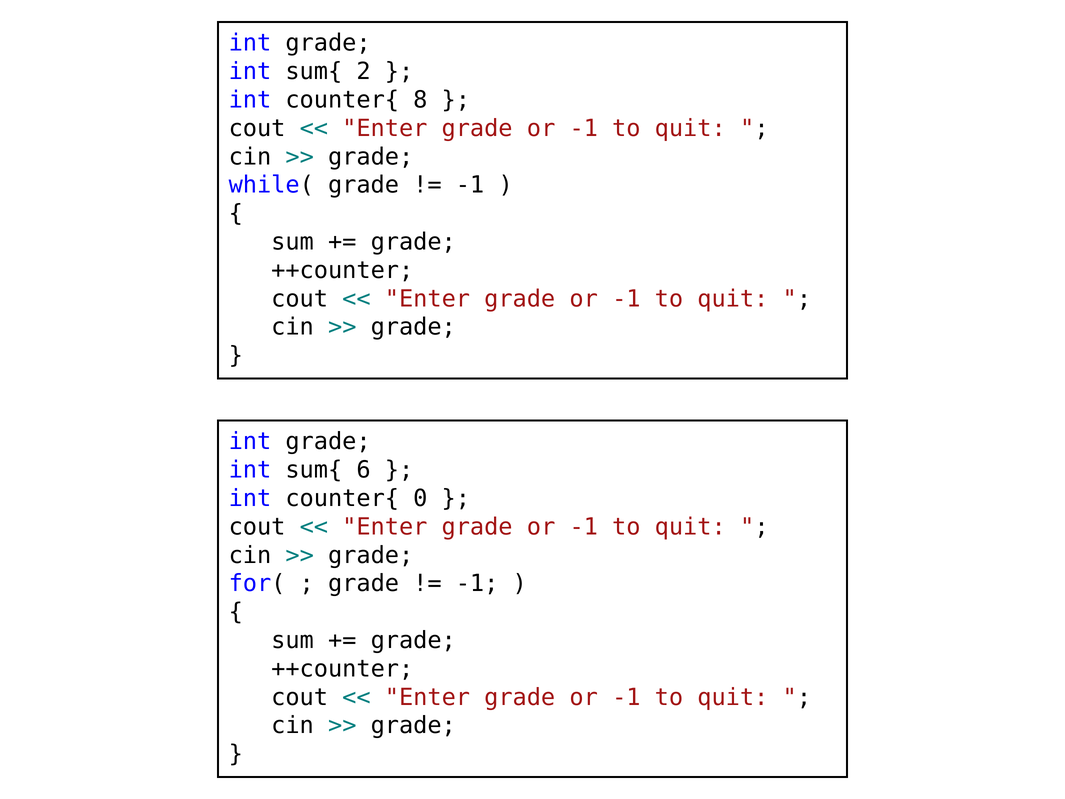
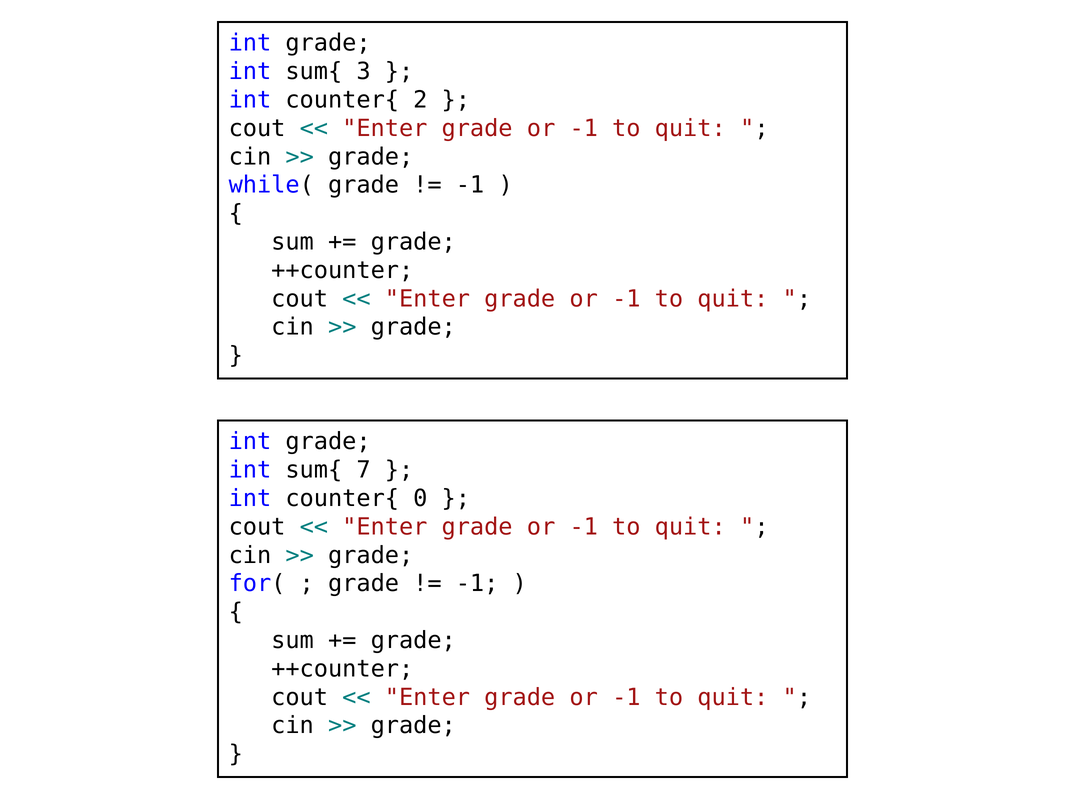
2: 2 -> 3 (364, 72)
8: 8 -> 2 (420, 100)
6: 6 -> 7 (364, 470)
